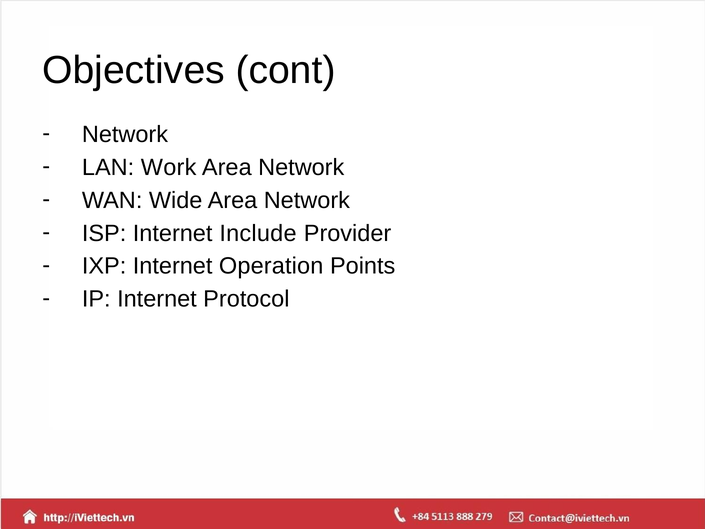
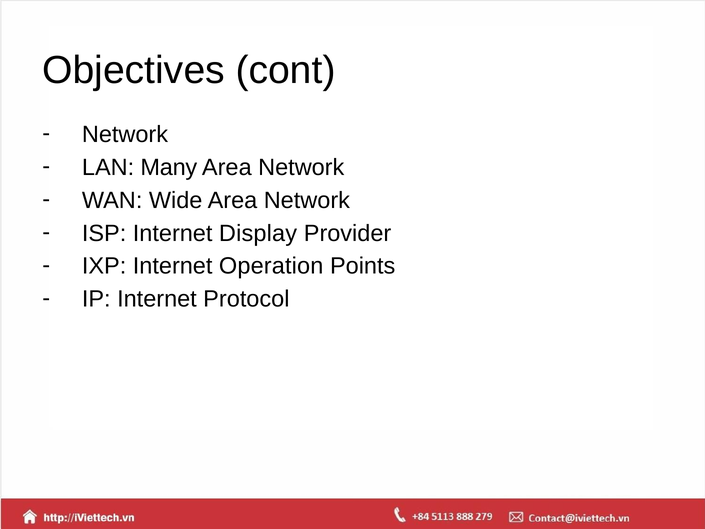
Work: Work -> Many (169, 167)
Include: Include -> Display (258, 233)
